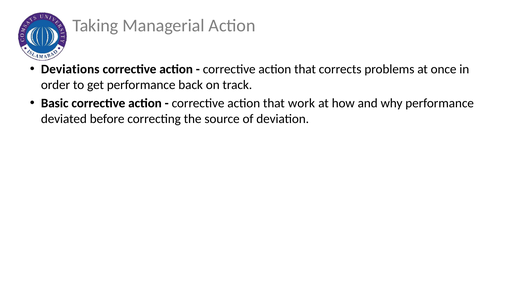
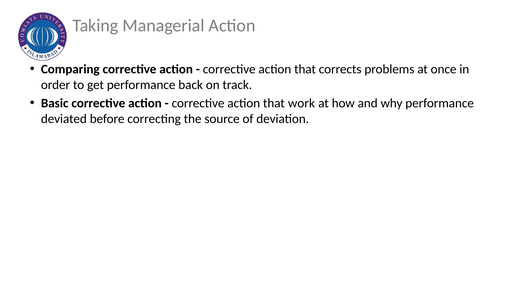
Deviations: Deviations -> Comparing (70, 69)
